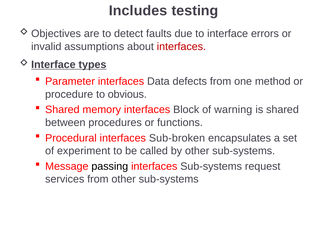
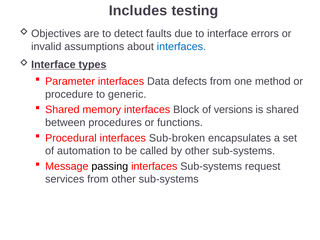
interfaces colour: red -> blue (181, 47)
obvious: obvious -> generic (127, 94)
warning: warning -> versions (233, 110)
experiment: experiment -> automation (84, 151)
